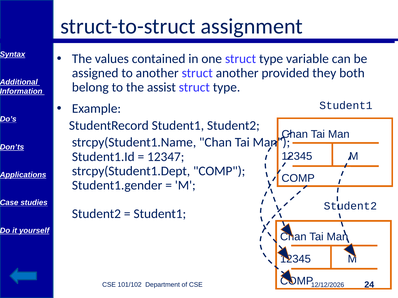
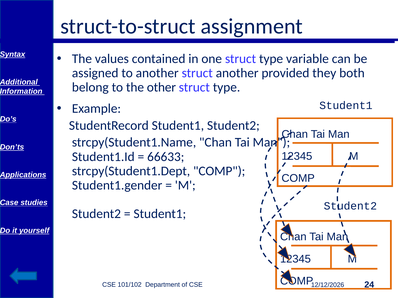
assist: assist -> other (161, 87)
12347: 12347 -> 66633 (166, 157)
